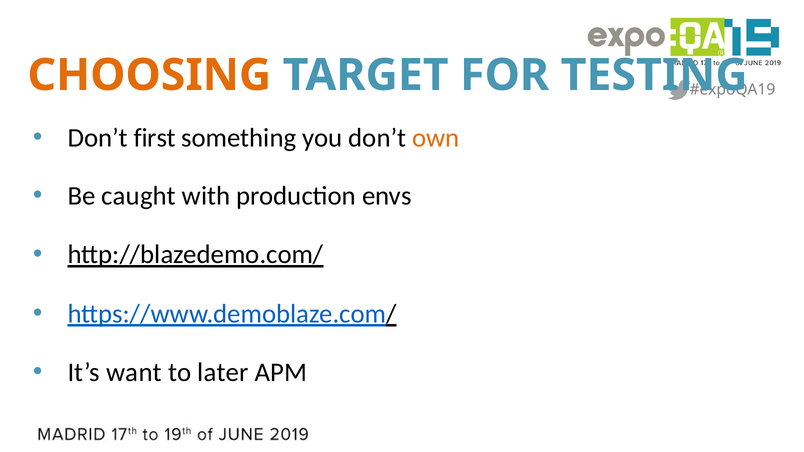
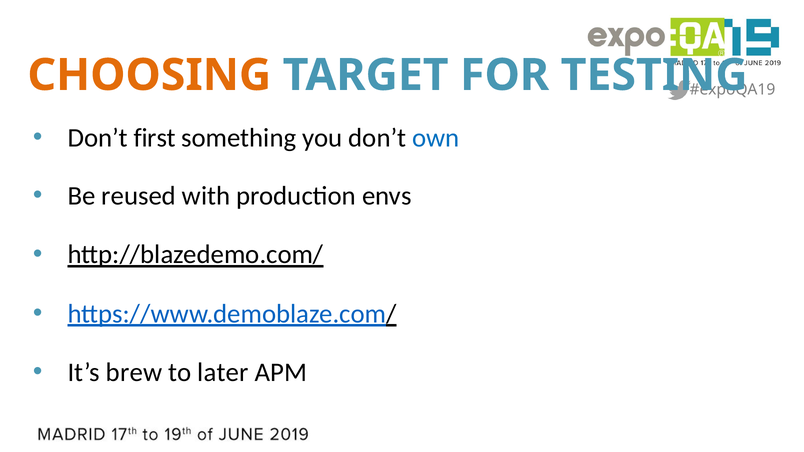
own colour: orange -> blue (436, 138)
caught: caught -> reused (139, 196)
want: want -> brew (134, 373)
